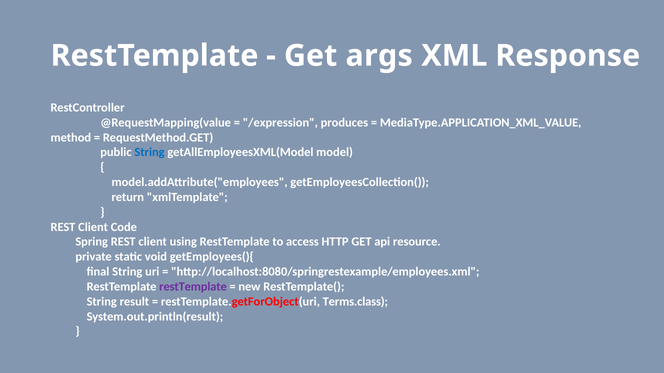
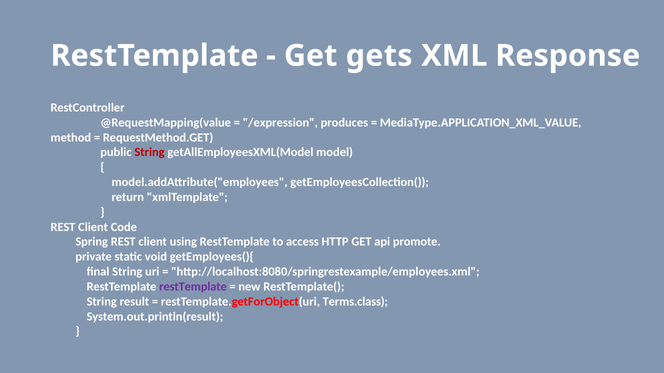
args: args -> gets (379, 56)
String colour: blue -> red (150, 153)
resource: resource -> promote (417, 242)
